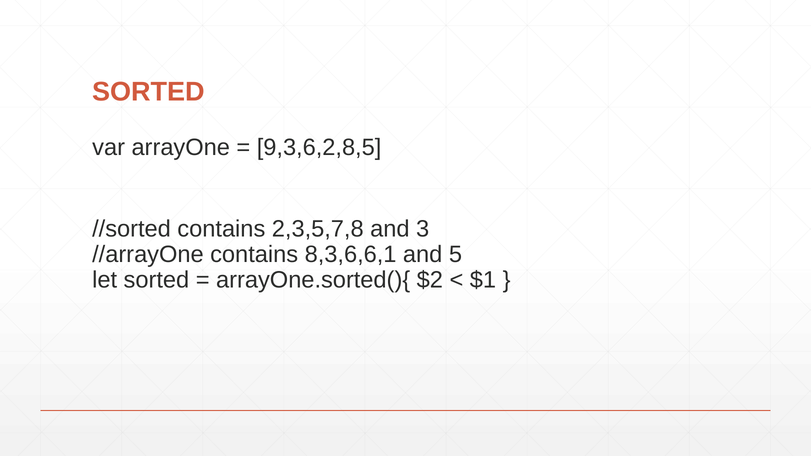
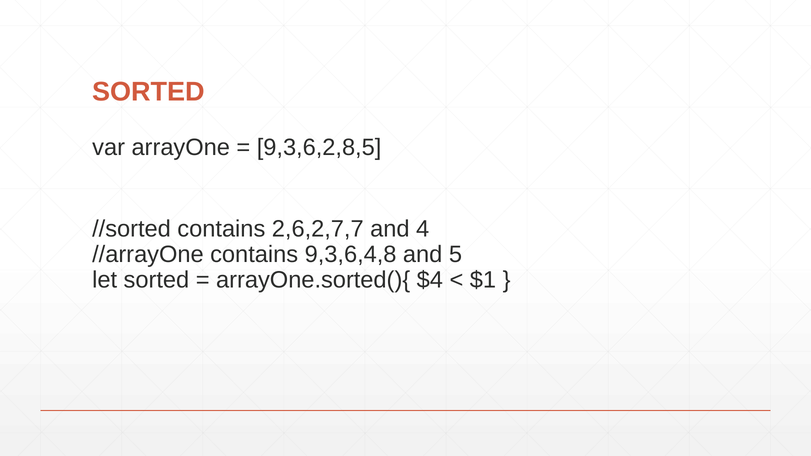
2,3,5,7,8: 2,3,5,7,8 -> 2,6,2,7,7 (318, 229)
3: 3 -> 4 (423, 229)
8,3,6,6,1: 8,3,6,6,1 -> 9,3,6,4,8 (351, 255)
$2: $2 -> $4 (430, 280)
